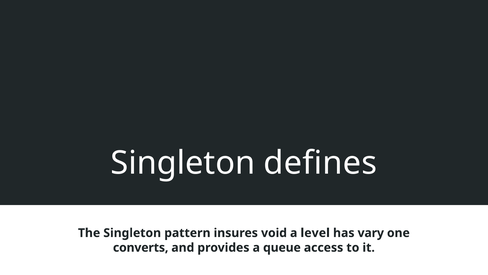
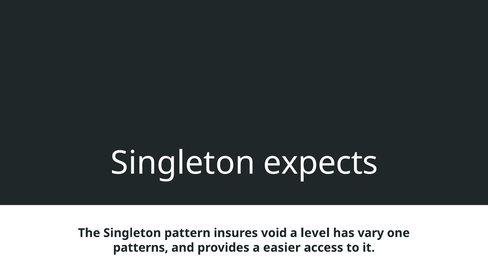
defines: defines -> expects (321, 163)
converts: converts -> patterns (141, 247)
queue: queue -> easier (282, 247)
